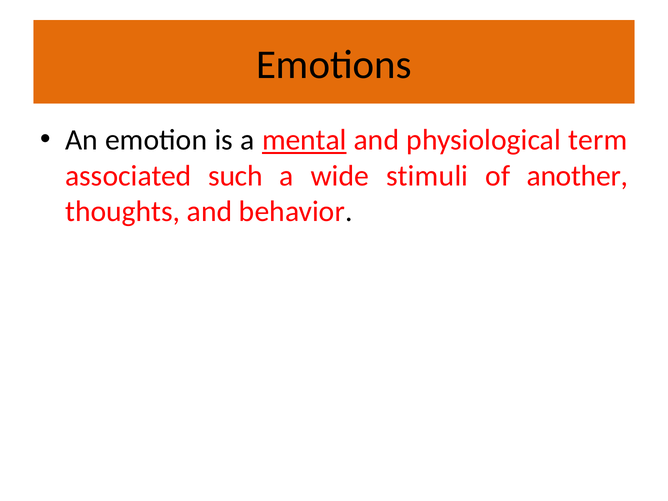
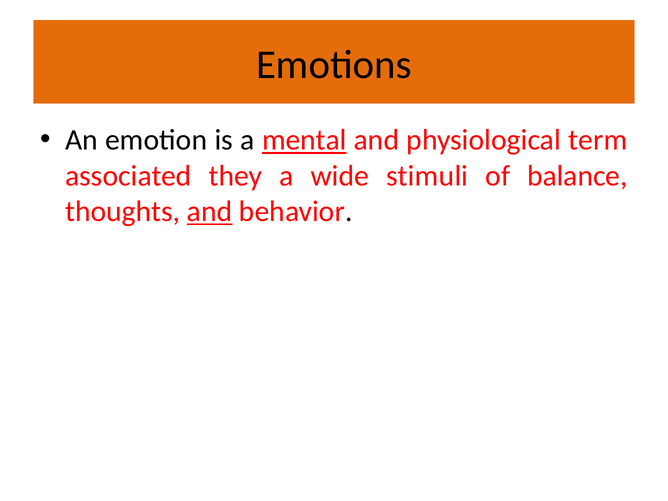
such: such -> they (235, 176)
another: another -> balance (577, 176)
and underline: none -> present (210, 211)
